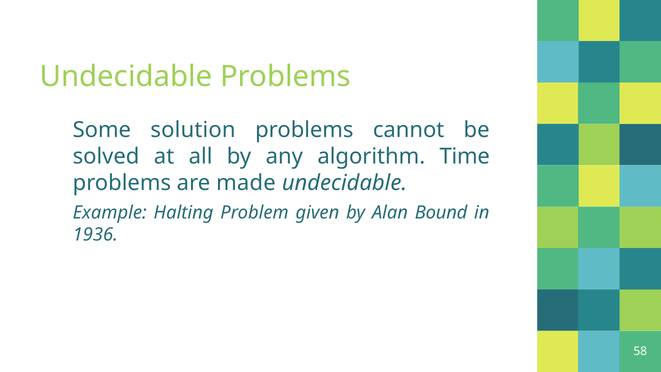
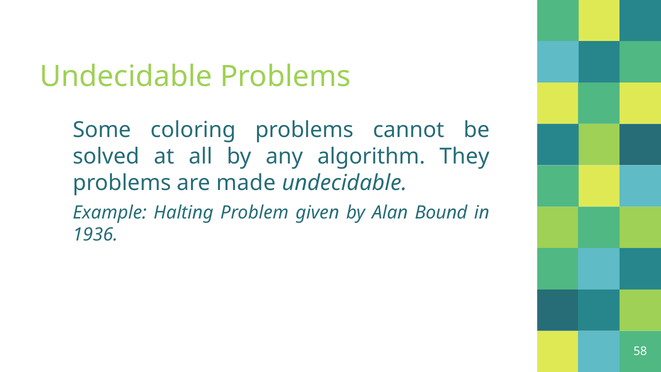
solution: solution -> coloring (193, 130)
Time: Time -> They (465, 157)
